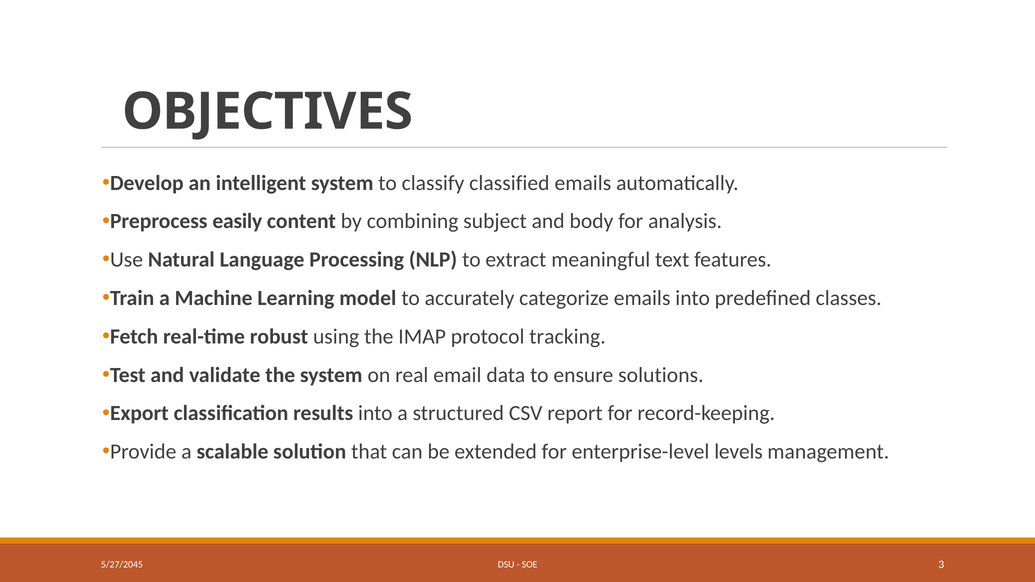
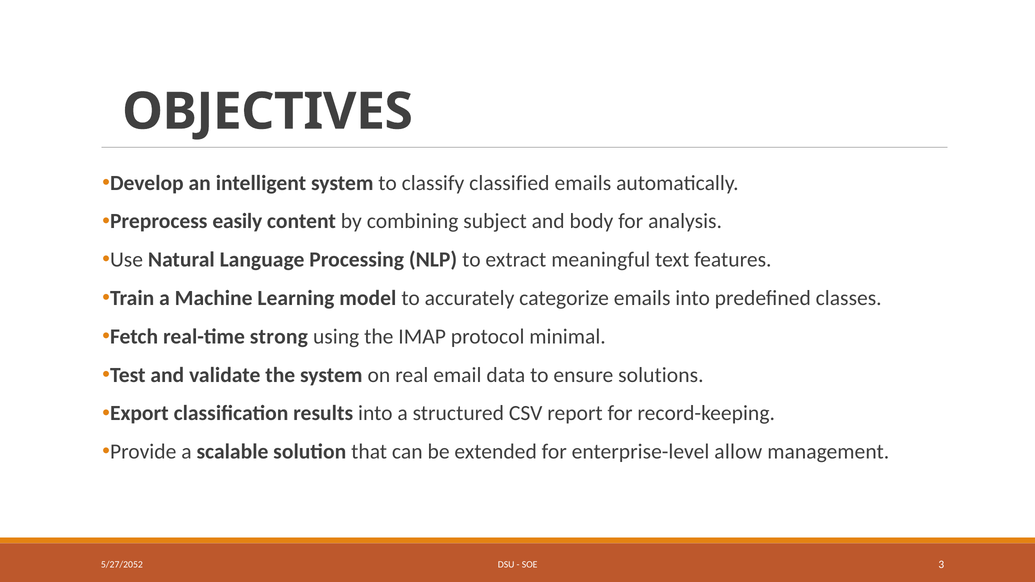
robust: robust -> strong (279, 337)
tracking: tracking -> minimal (568, 337)
levels: levels -> allow (738, 452)
5/27/2045: 5/27/2045 -> 5/27/2052 (122, 565)
